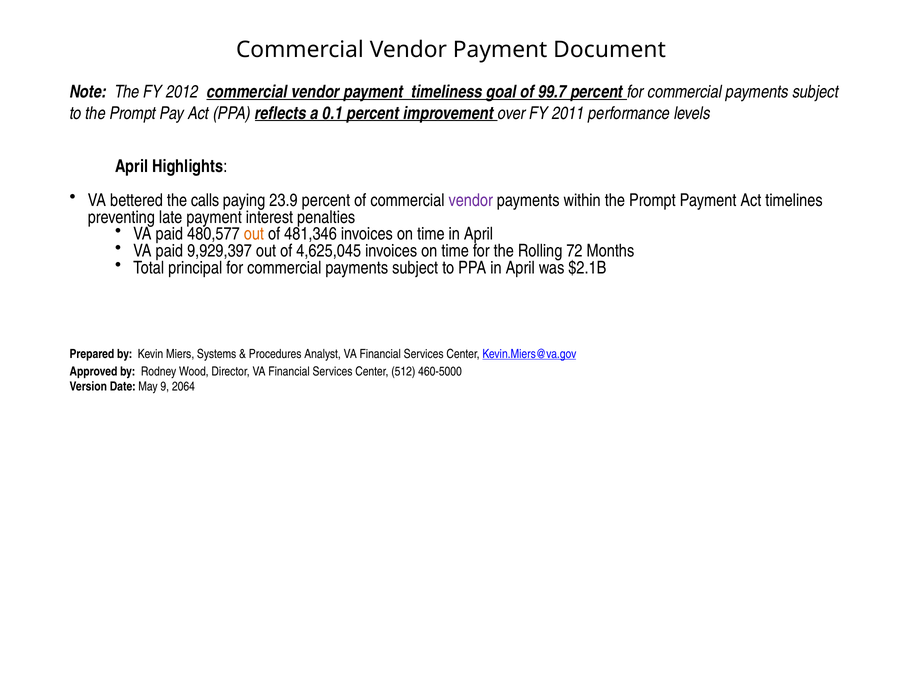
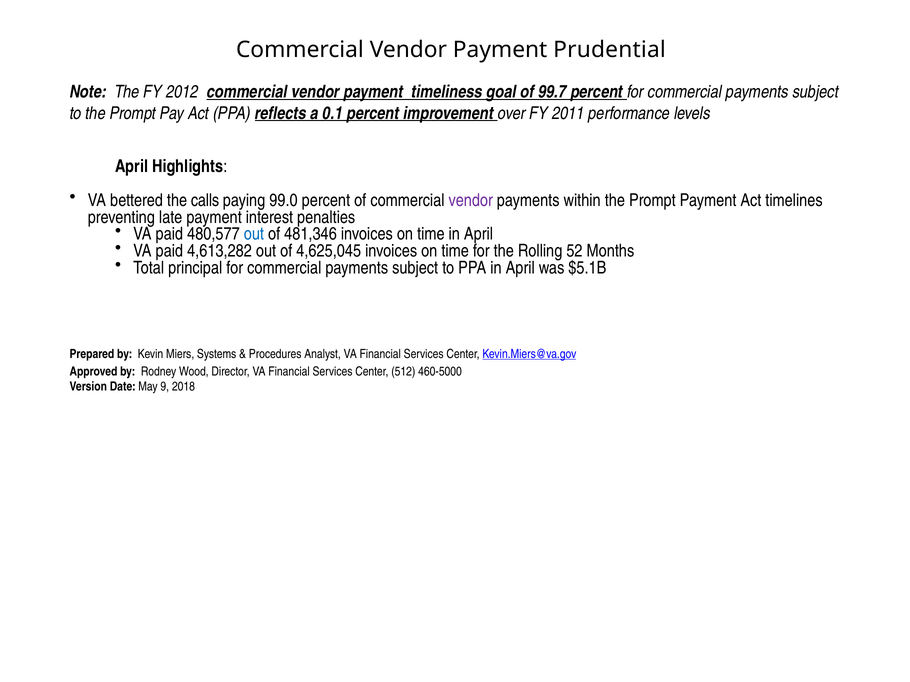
Document: Document -> Prudential (610, 50)
23.9: 23.9 -> 99.0 (283, 200)
out colour: orange -> blue (254, 234)
9,929,397: 9,929,397 -> 4,613,282 (220, 251)
72: 72 -> 52 (574, 251)
$2.1B: $2.1B -> $5.1B (587, 268)
2064: 2064 -> 2018 (183, 387)
